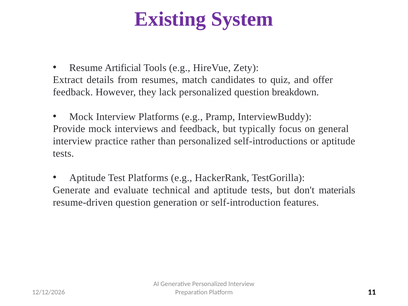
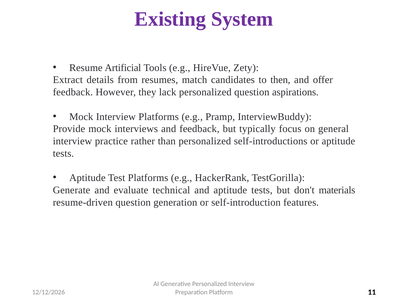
quiz: quiz -> then (280, 80)
breakdown: breakdown -> aspirations (295, 92)
